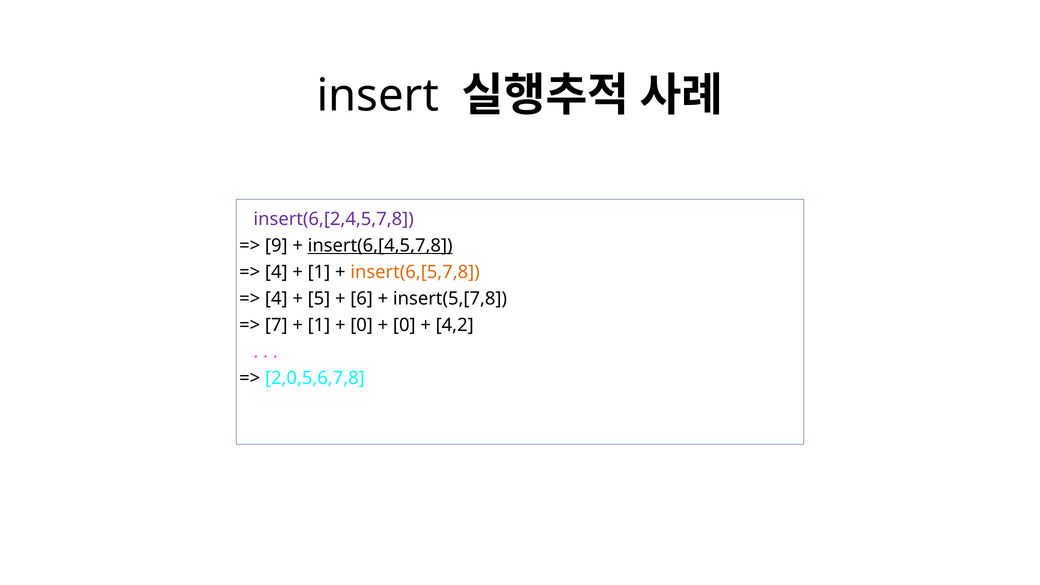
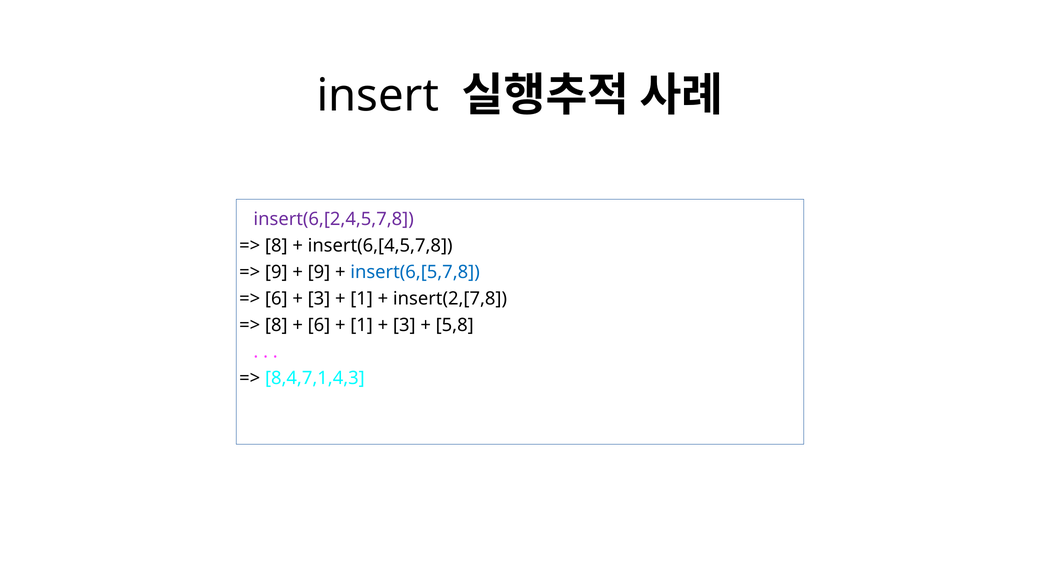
9: 9 -> 8 (276, 246)
insert(6,[4,5,7,8 underline: present -> none (380, 246)
4: 4 -> 9 (276, 272)
1: 1 -> 9 (319, 272)
insert(6,[5,7,8 colour: orange -> blue (415, 272)
4: 4 -> 6 (276, 299)
5: 5 -> 3 (319, 299)
6: 6 -> 1 (362, 299)
insert(5,[7,8: insert(5,[7,8 -> insert(2,[7,8 (450, 299)
7: 7 -> 8 (276, 325)
1: 1 -> 6 (319, 325)
0: 0 -> 1 (362, 325)
0: 0 -> 3 (404, 325)
4,2: 4,2 -> 5,8 (455, 325)
2,0,5,6,7,8: 2,0,5,6,7,8 -> 8,4,7,1,4,3 (315, 378)
